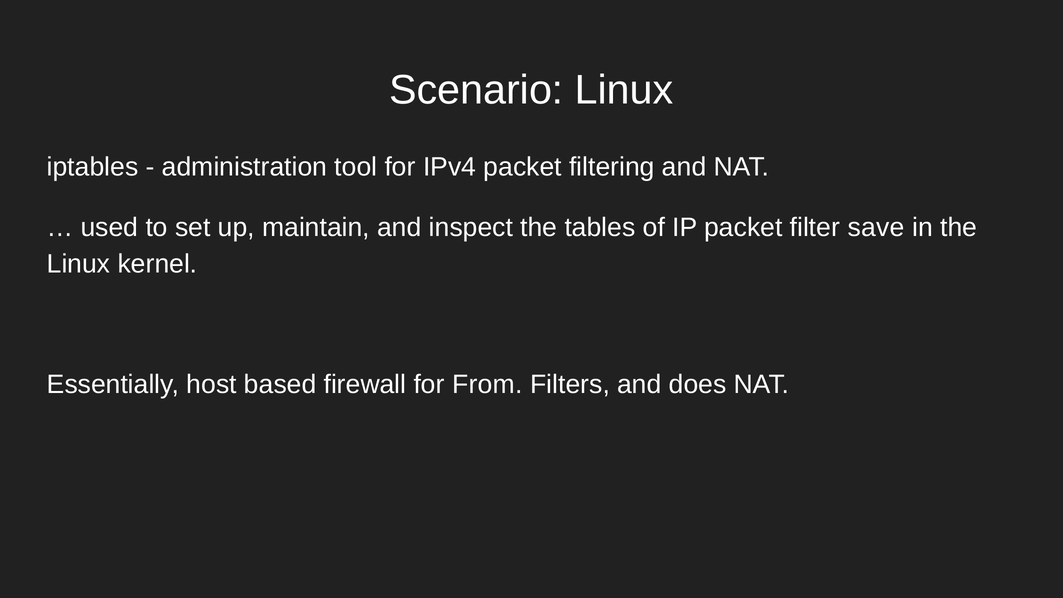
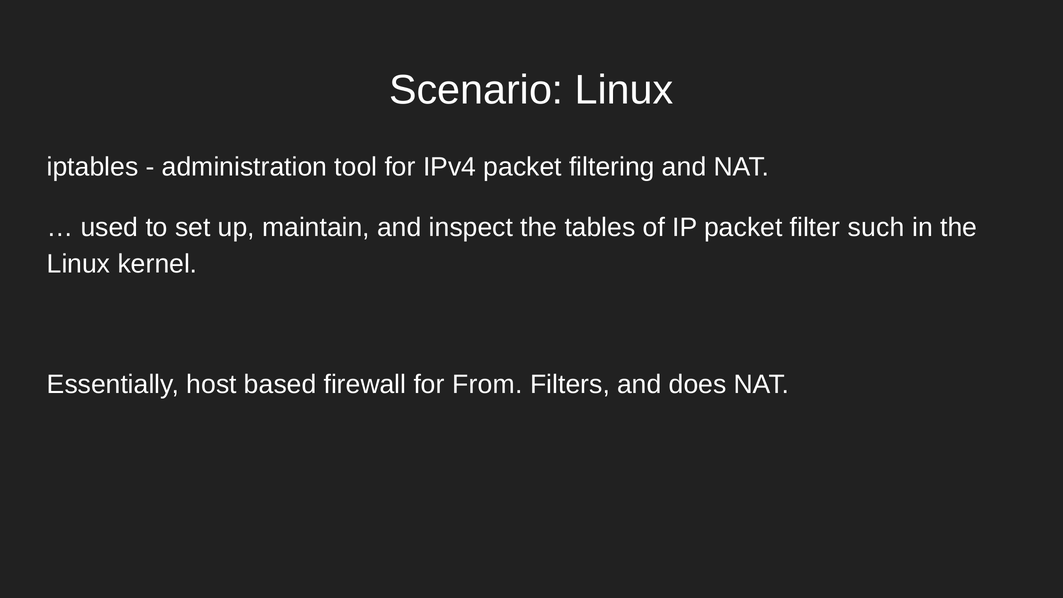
save: save -> such (876, 227)
